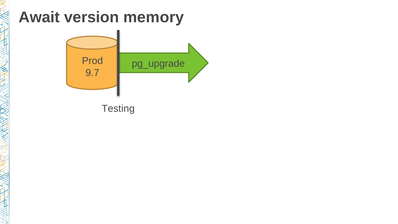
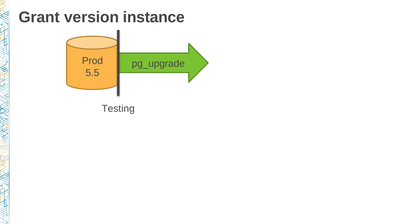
Await: Await -> Grant (39, 17)
memory: memory -> instance (154, 17)
9.7: 9.7 -> 5.5 (92, 73)
